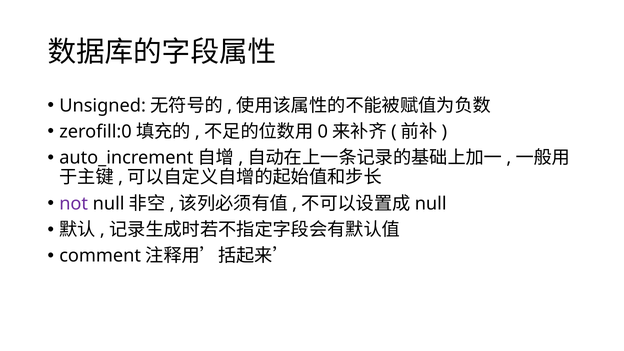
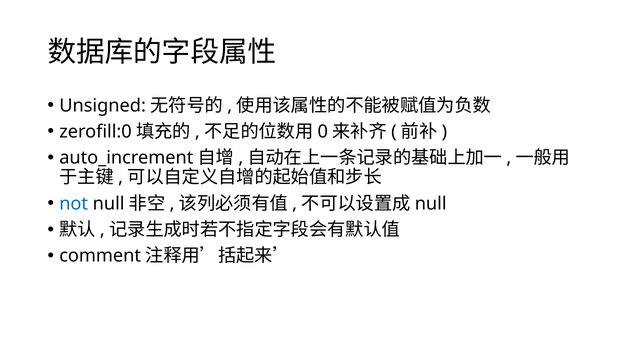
not colour: purple -> blue (74, 204)
